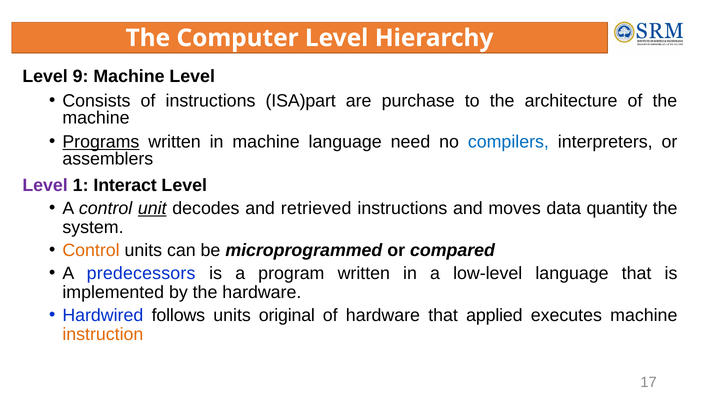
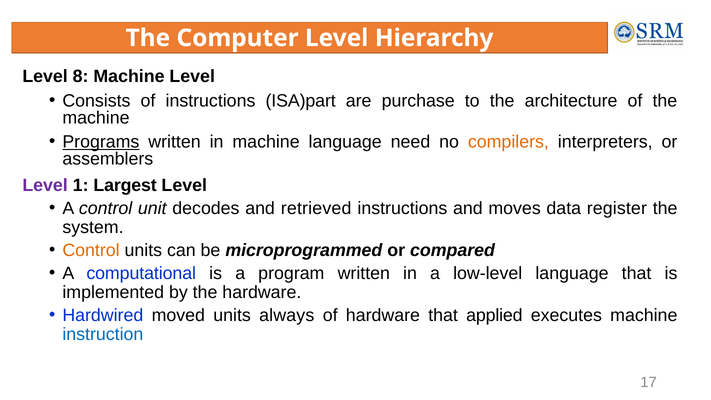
9: 9 -> 8 (81, 77)
compilers colour: blue -> orange (508, 142)
Interact: Interact -> Largest (125, 185)
unit underline: present -> none (152, 208)
quantity: quantity -> register (617, 208)
predecessors: predecessors -> computational (141, 273)
follows: follows -> moved (178, 315)
original: original -> always (287, 315)
instruction colour: orange -> blue (103, 334)
